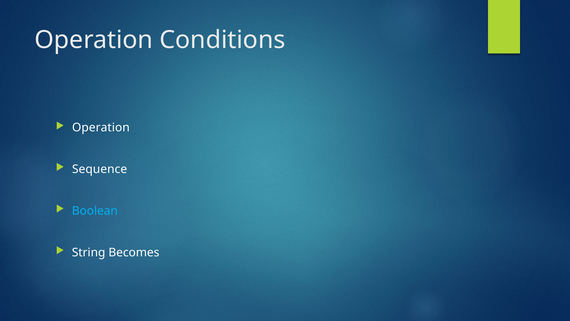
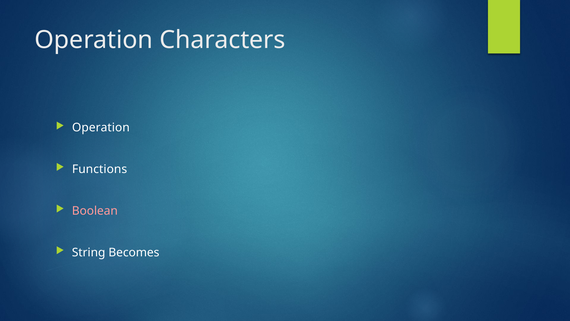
Conditions: Conditions -> Characters (222, 40)
Sequence: Sequence -> Functions (100, 169)
Boolean colour: light blue -> pink (95, 211)
